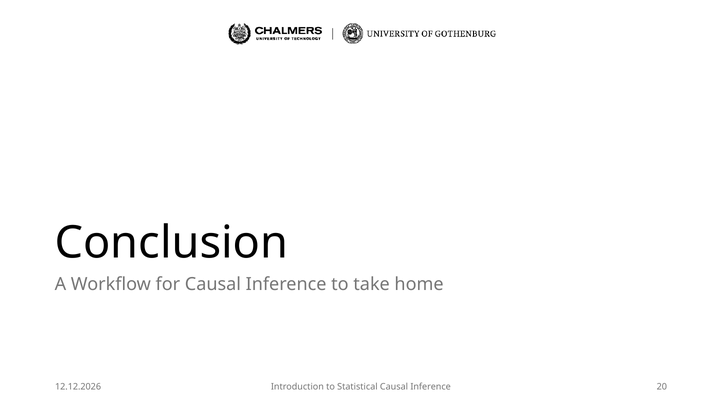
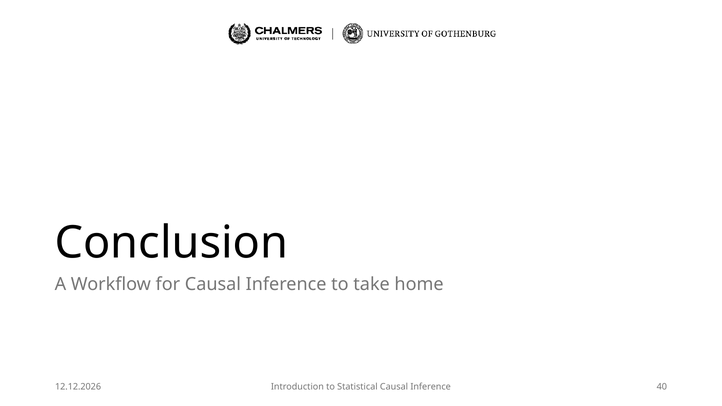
20: 20 -> 40 (662, 387)
